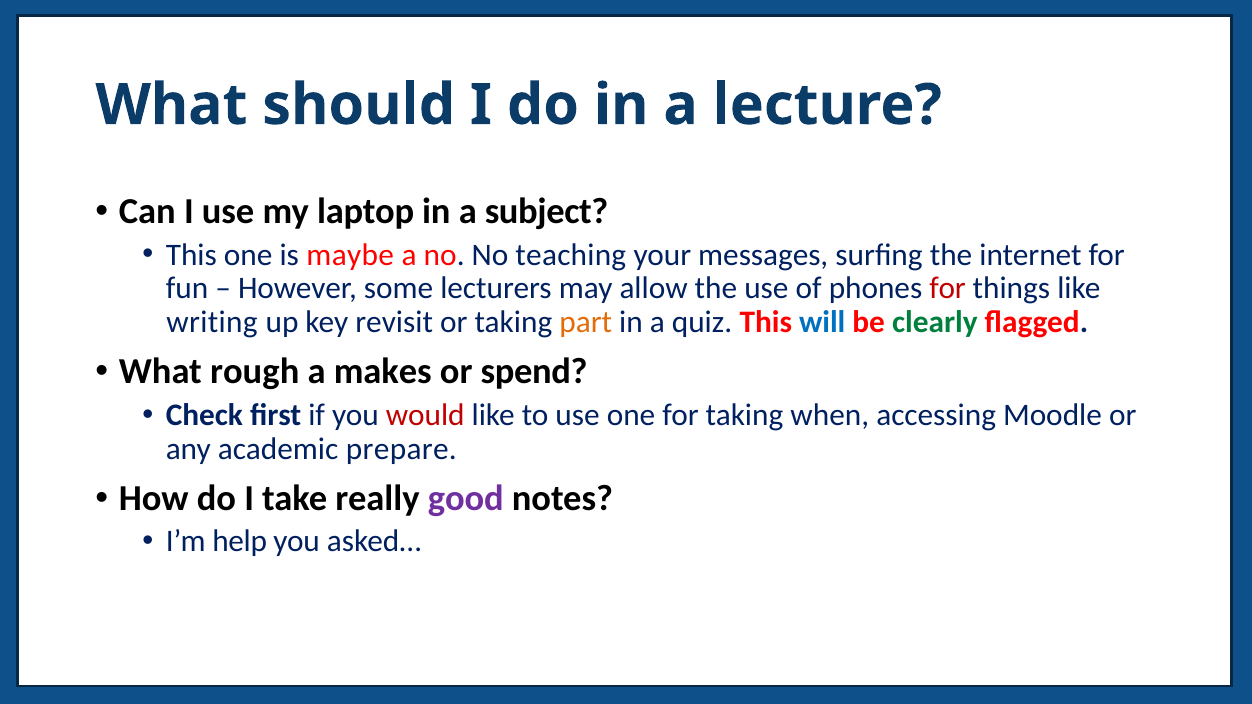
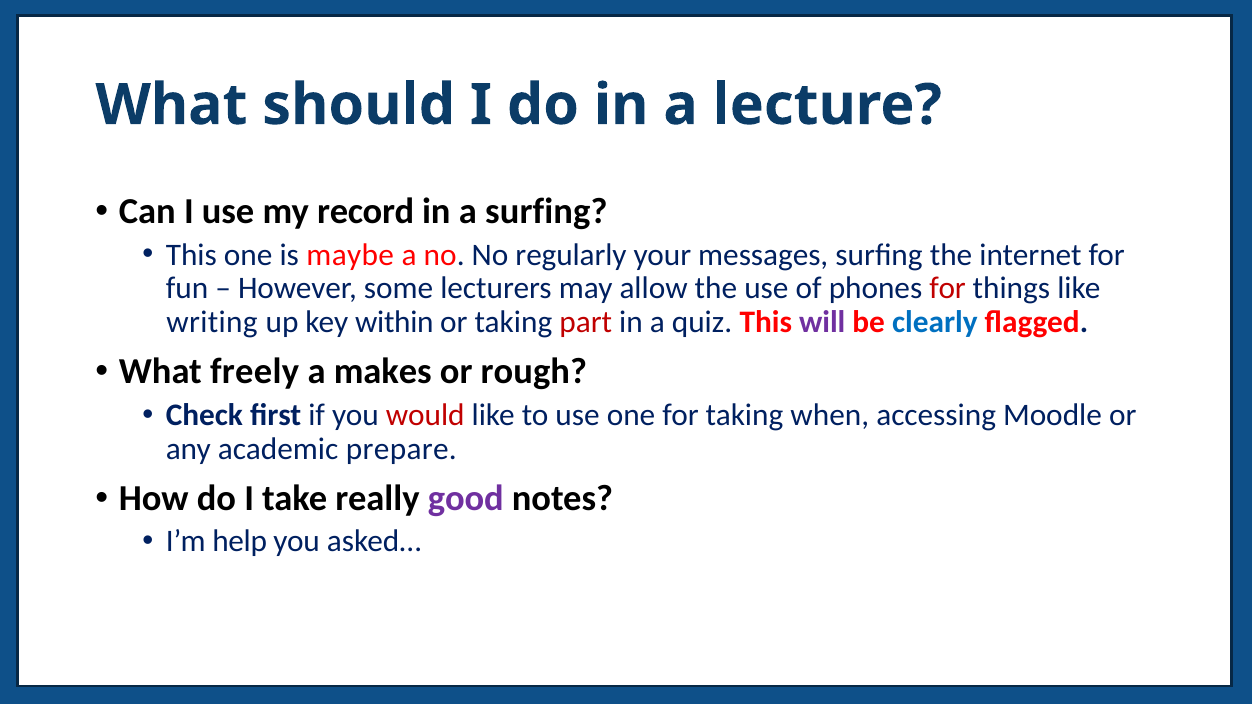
laptop: laptop -> record (366, 212)
a subject: subject -> surfing (546, 212)
teaching: teaching -> regularly (571, 255)
revisit: revisit -> within (394, 322)
part colour: orange -> red (586, 322)
will colour: blue -> purple (822, 322)
clearly colour: green -> blue (935, 322)
rough: rough -> freely (255, 372)
spend: spend -> rough (534, 372)
